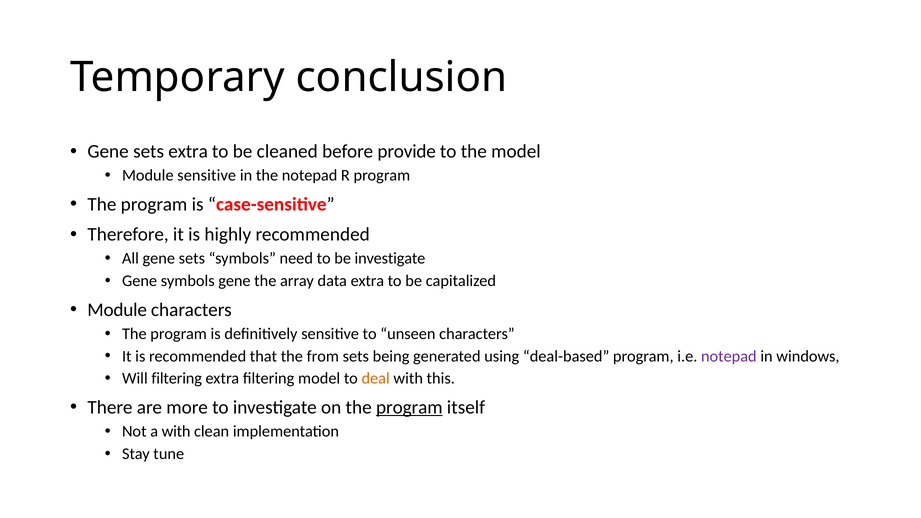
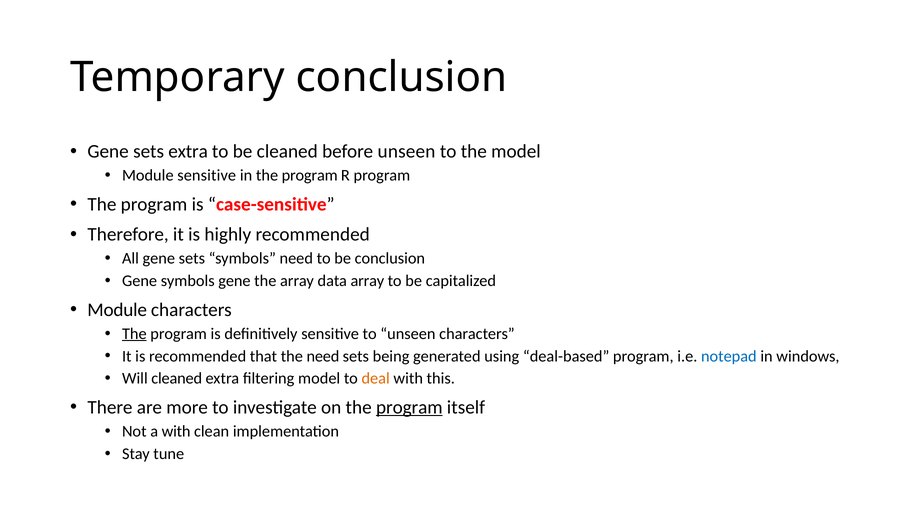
before provide: provide -> unseen (406, 152)
in the notepad: notepad -> program (310, 176)
be investigate: investigate -> conclusion (390, 259)
data extra: extra -> array (367, 281)
The underline: none -> present (134, 334)
the from: from -> need (323, 356)
notepad colour: purple -> blue (729, 356)
Will filtering: filtering -> cleaned (177, 379)
